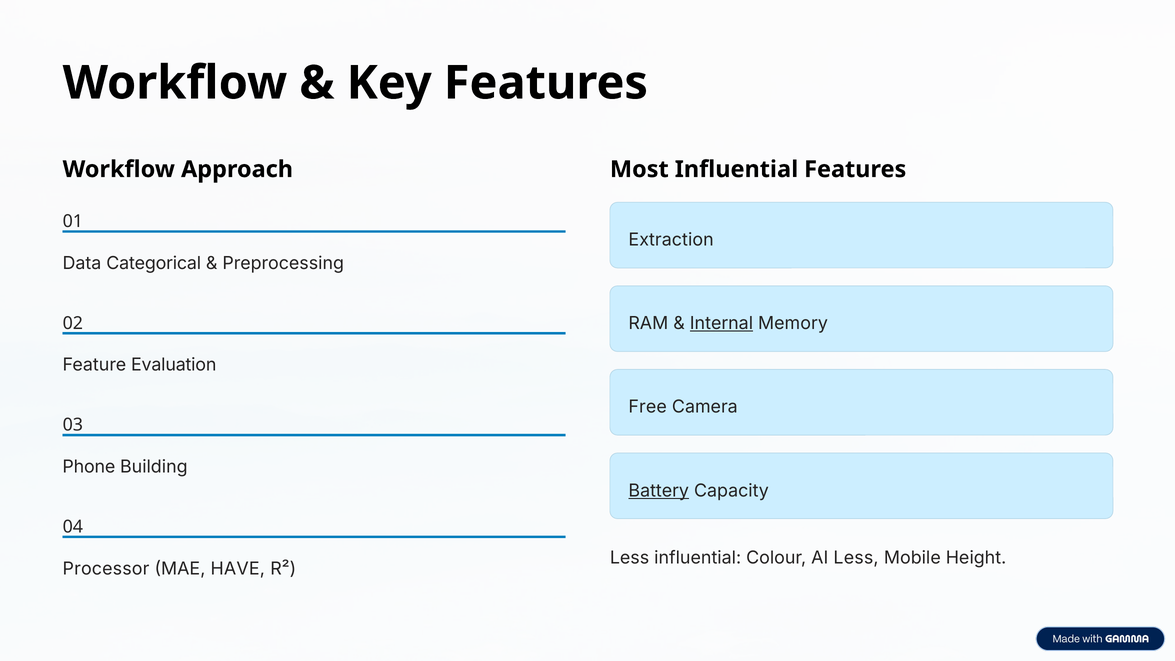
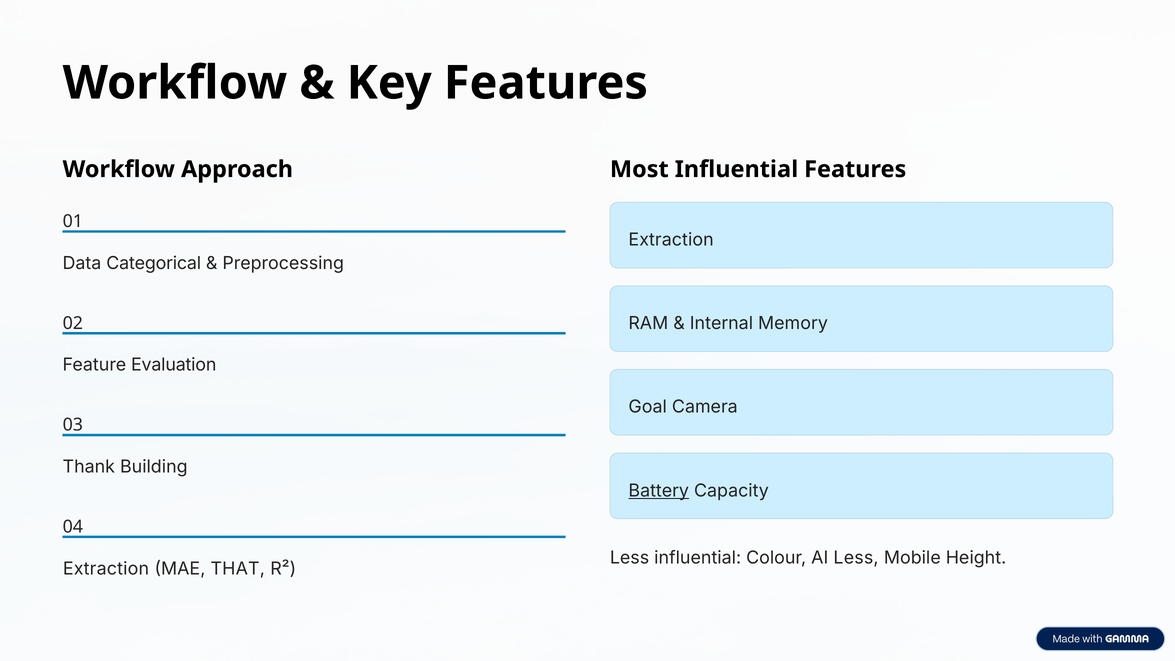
Internal underline: present -> none (721, 323)
Free: Free -> Goal (648, 407)
Phone: Phone -> Thank (89, 467)
Processor: Processor -> Extraction (106, 569)
HAVE: HAVE -> THAT (238, 569)
